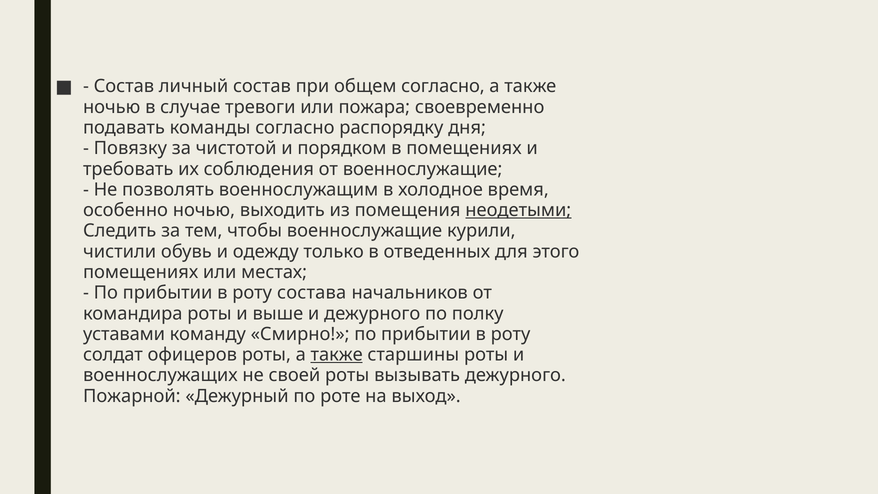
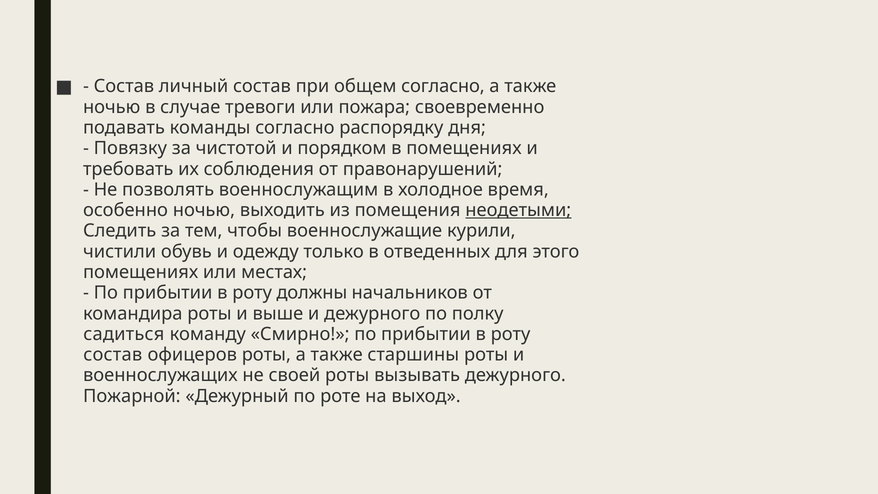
от военнослужащие: военнослужащие -> правонарушений (423, 169)
состава: состава -> должны (312, 293)
уставами: уставами -> садиться (124, 334)
солдат: солдат -> состав (113, 355)
также underline: present -> none (337, 355)
